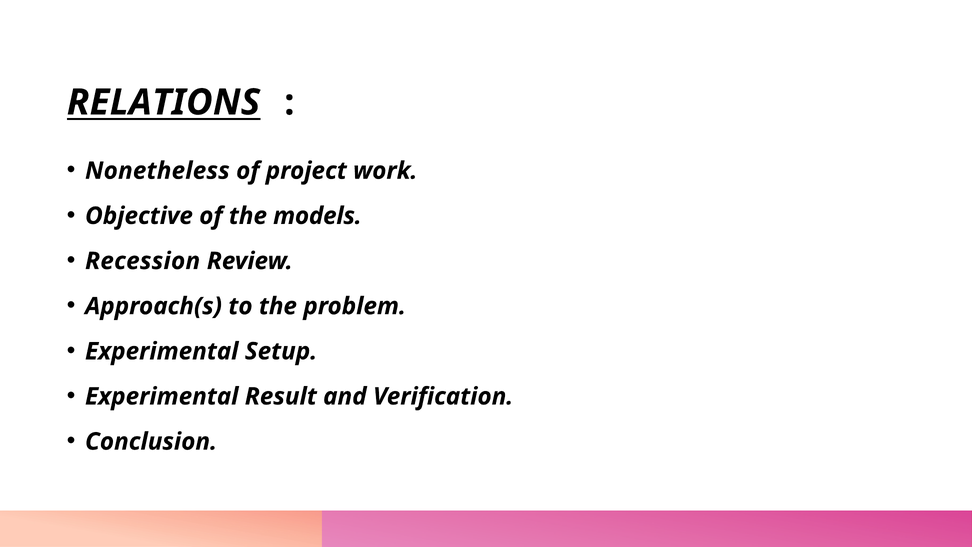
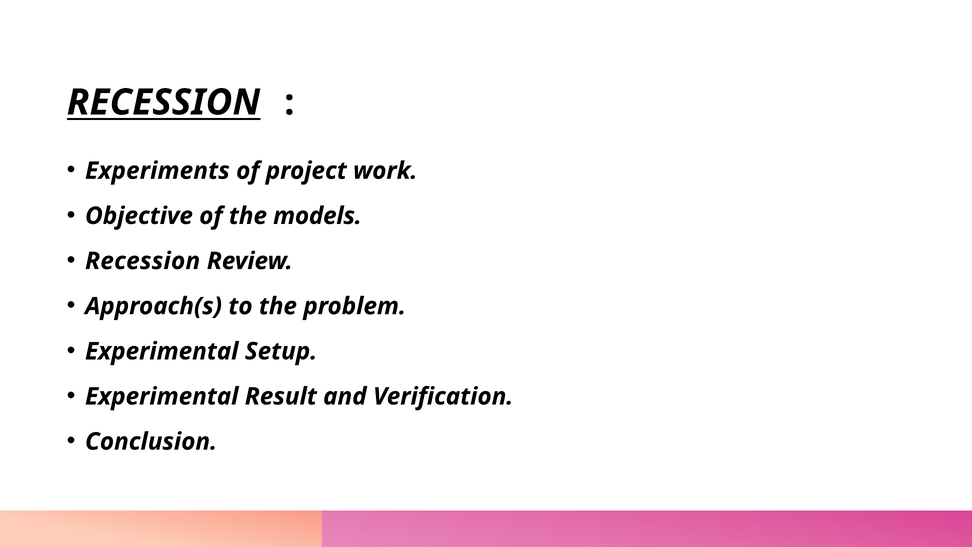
RELATIONS: RELATIONS -> RECESSION (163, 102)
Nonetheless: Nonetheless -> Experiments (157, 171)
